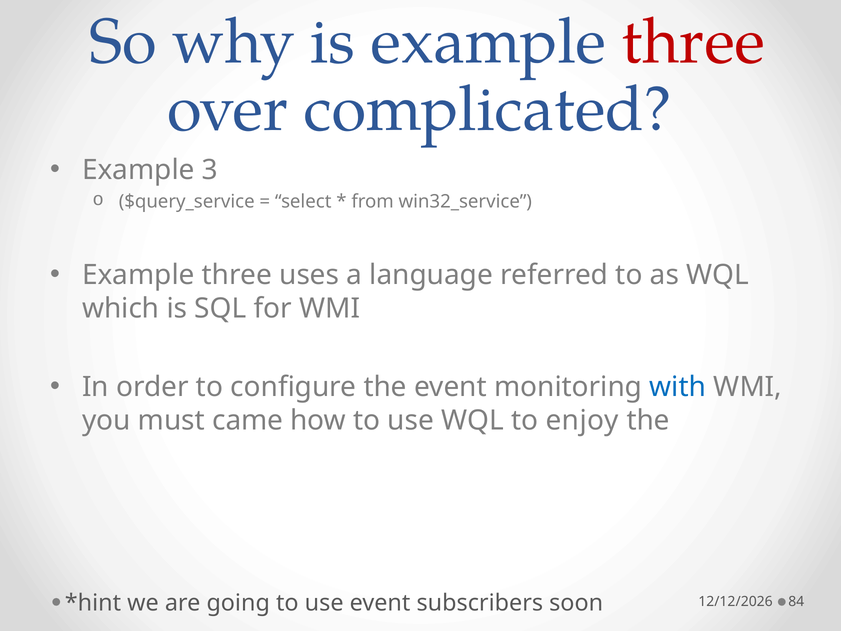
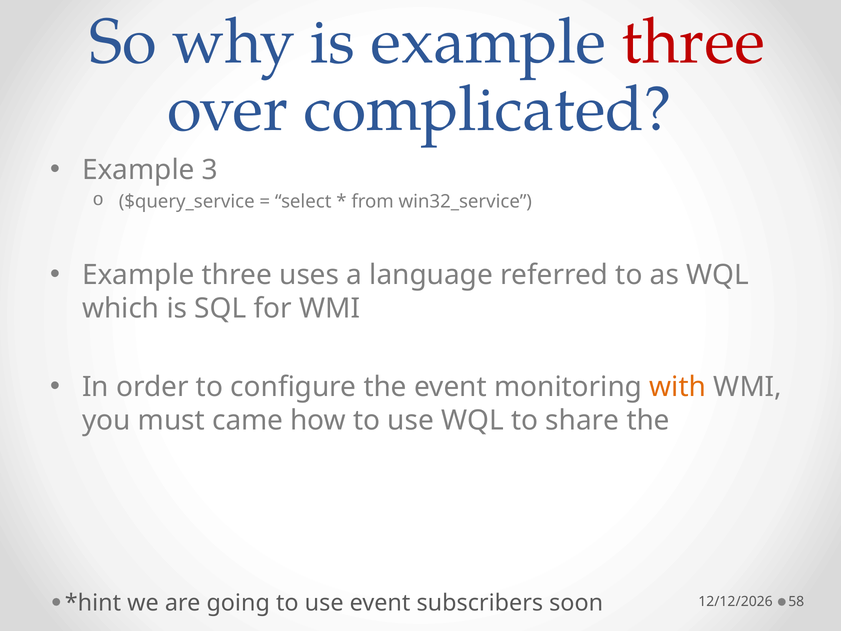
with colour: blue -> orange (678, 387)
enjoy: enjoy -> share (582, 421)
84: 84 -> 58 (796, 601)
